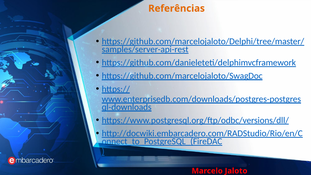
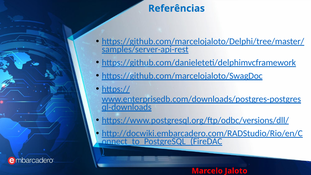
Referências colour: orange -> blue (177, 8)
